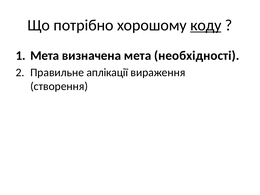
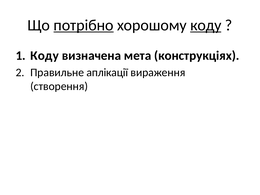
потрібно underline: none -> present (84, 25)
Мета: Мета -> Коду (45, 56)
необхідності: необхідності -> конструкціях (197, 56)
